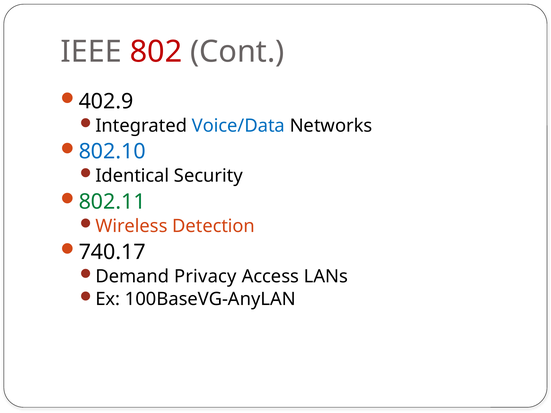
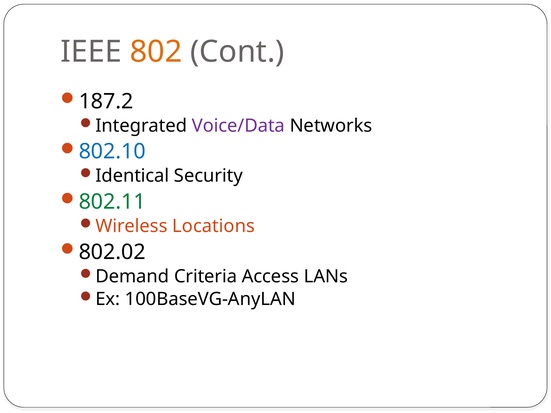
802 colour: red -> orange (156, 52)
402.9: 402.9 -> 187.2 (106, 101)
Voice/Data colour: blue -> purple (238, 126)
Detection: Detection -> Locations (214, 226)
740.17: 740.17 -> 802.02 (112, 252)
Privacy: Privacy -> Criteria (206, 277)
